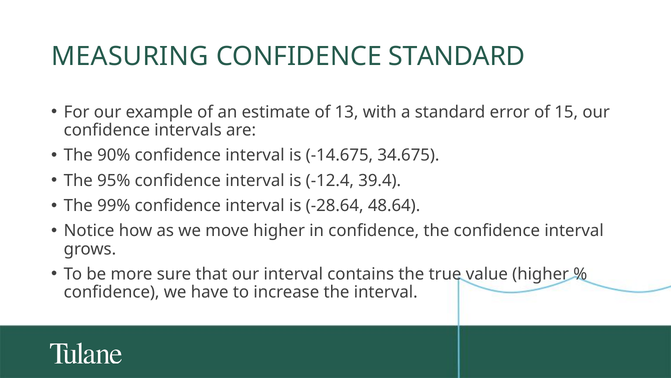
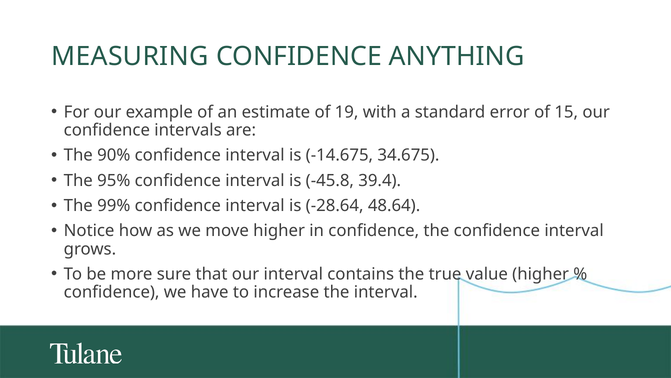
CONFIDENCE STANDARD: STANDARD -> ANYTHING (457, 56)
13: 13 -> 19 (347, 112)
-12.4: -12.4 -> -45.8 (330, 180)
